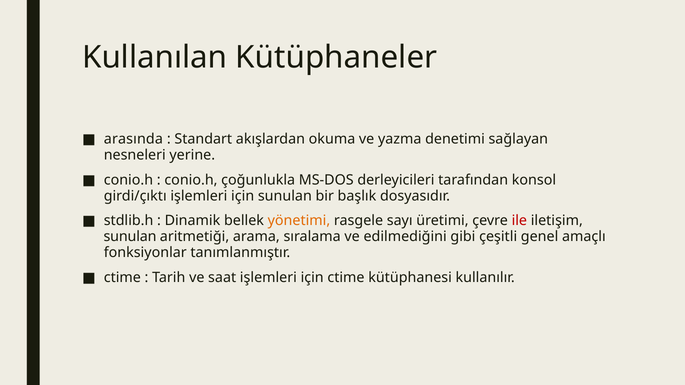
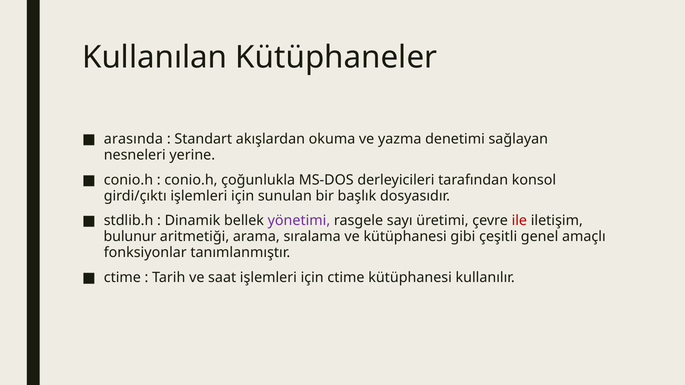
yönetimi colour: orange -> purple (299, 221)
sunulan: sunulan -> bulunur (130, 237)
ve edilmediğini: edilmediğini -> kütüphanesi (405, 237)
